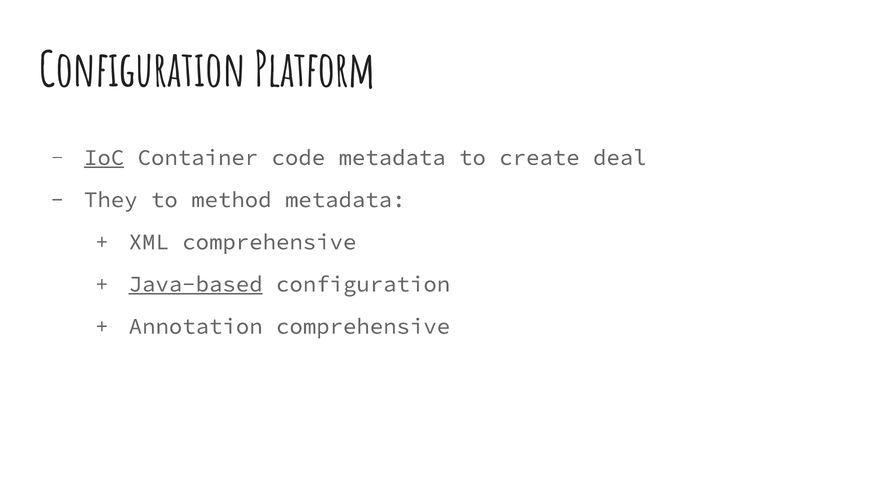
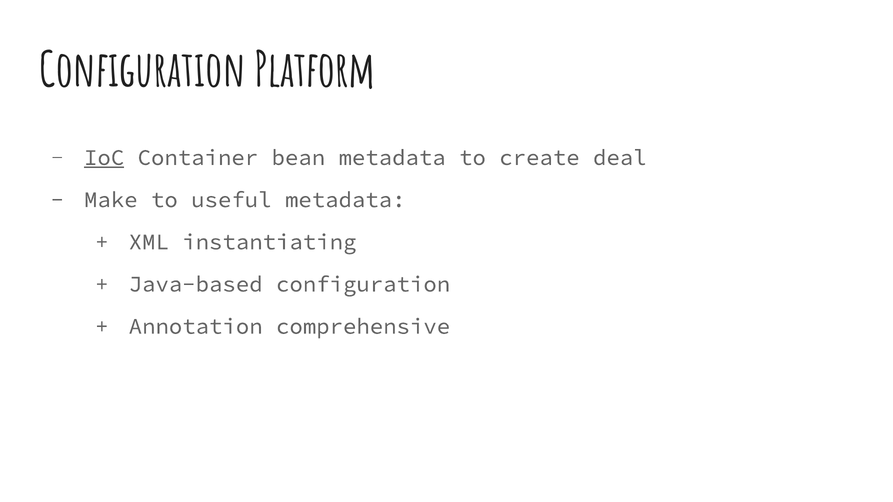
code: code -> bean (298, 158)
They: They -> Make (111, 200)
method: method -> useful (231, 200)
XML comprehensive: comprehensive -> instantiating (269, 242)
Java-based underline: present -> none (196, 284)
